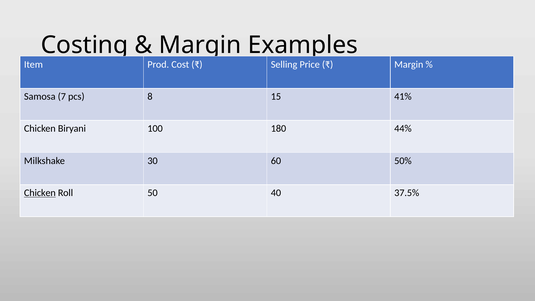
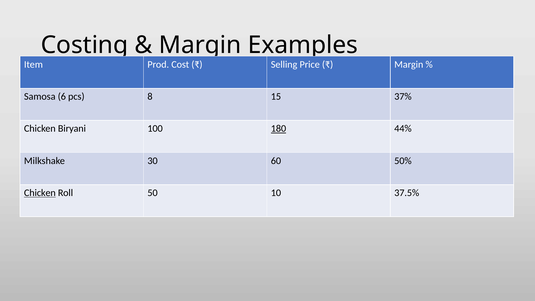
7: 7 -> 6 (62, 97)
41%: 41% -> 37% (403, 97)
180 underline: none -> present (279, 129)
40: 40 -> 10 (276, 193)
